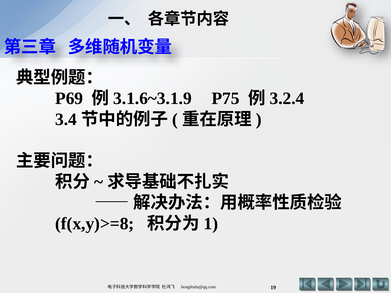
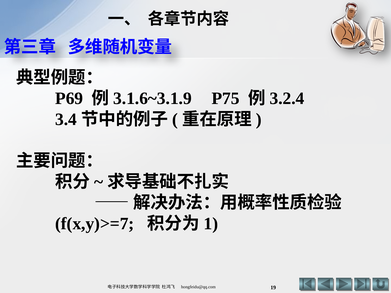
f(x,y)>=8: f(x,y)>=8 -> f(x,y)>=7 (95, 224)
